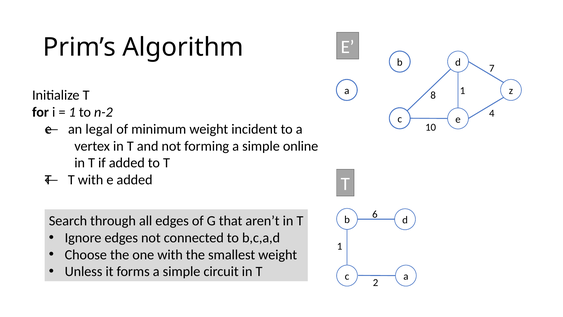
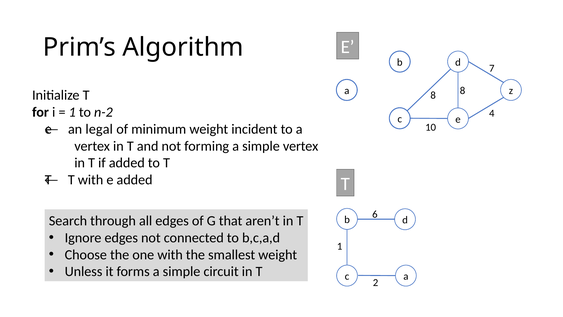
8 1: 1 -> 8 (463, 90)
simple online: online -> vertex (301, 146)
